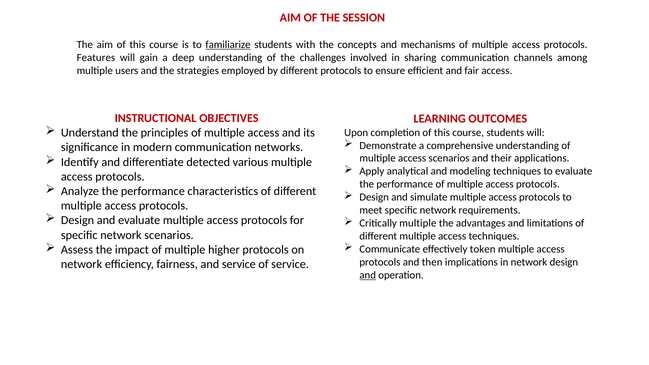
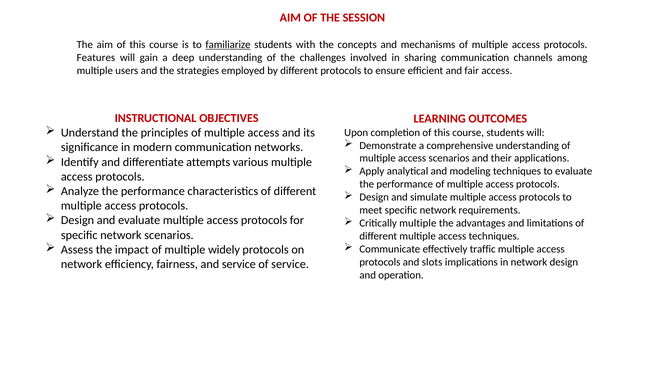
detected: detected -> attempts (208, 162)
higher: higher -> widely (224, 250)
token: token -> traffic (483, 249)
then: then -> slots (432, 262)
and underline: present -> none (368, 275)
